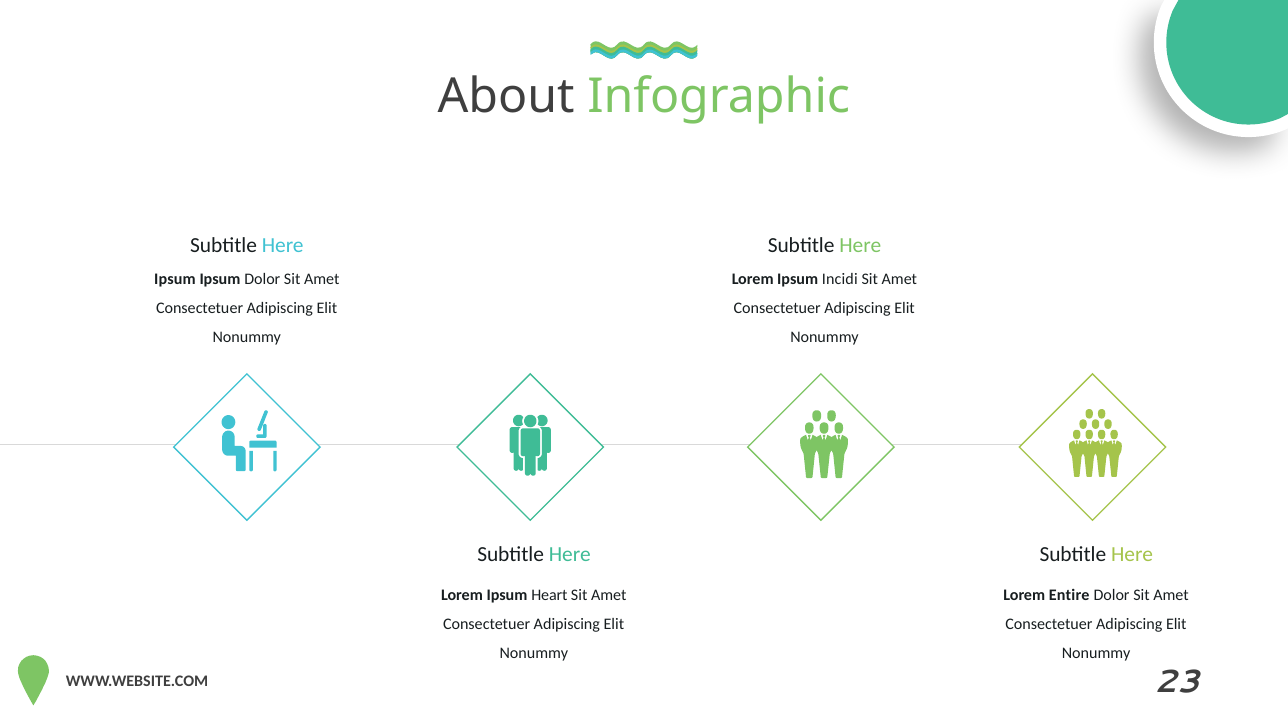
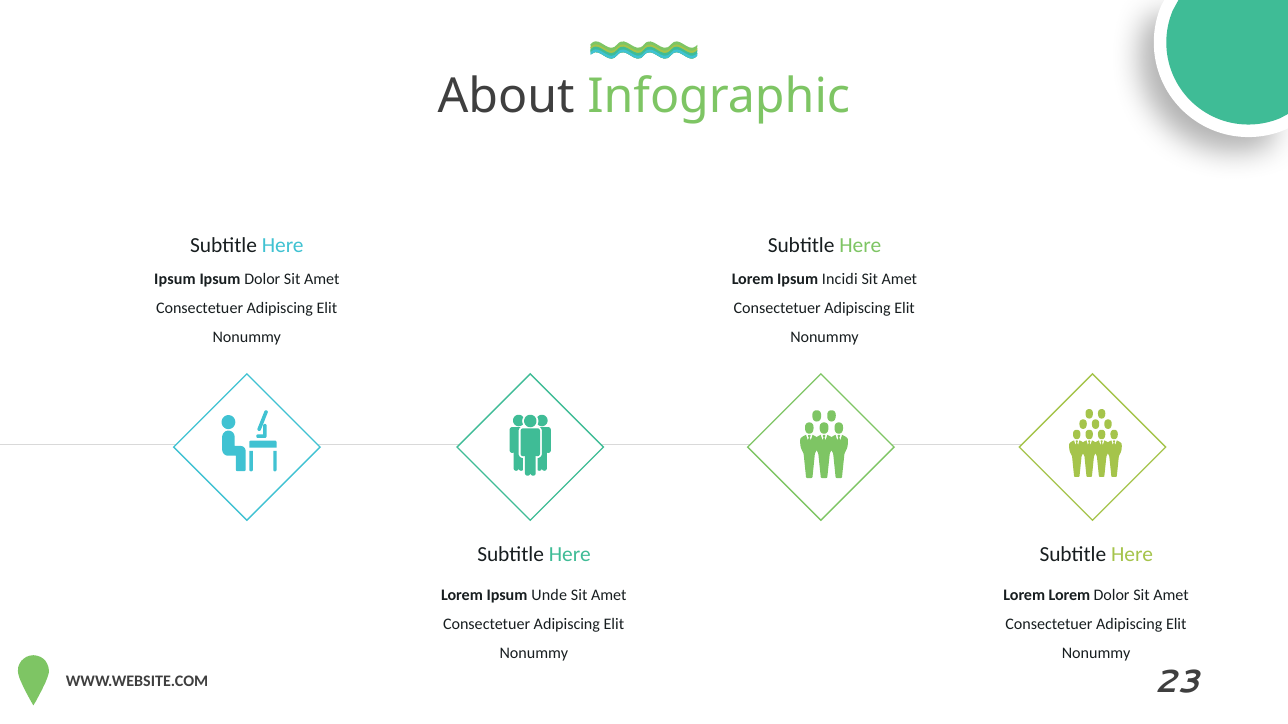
Heart: Heart -> Unde (549, 595)
Lorem Entire: Entire -> Lorem (1069, 595)
